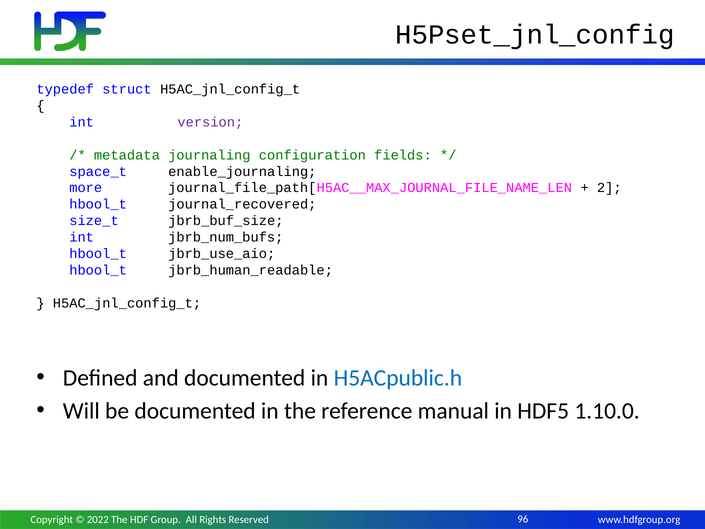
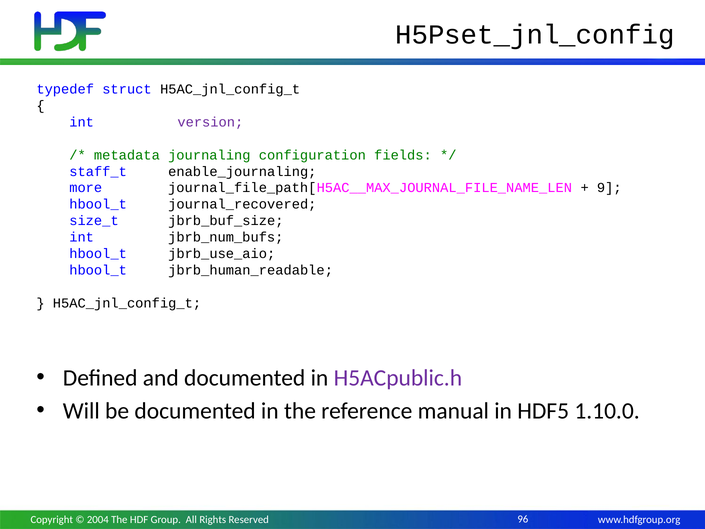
space_t: space_t -> staff_t (98, 171)
2: 2 -> 9 (609, 188)
H5ACpublic.h colour: blue -> purple (398, 378)
2022: 2022 -> 2004 (98, 519)
